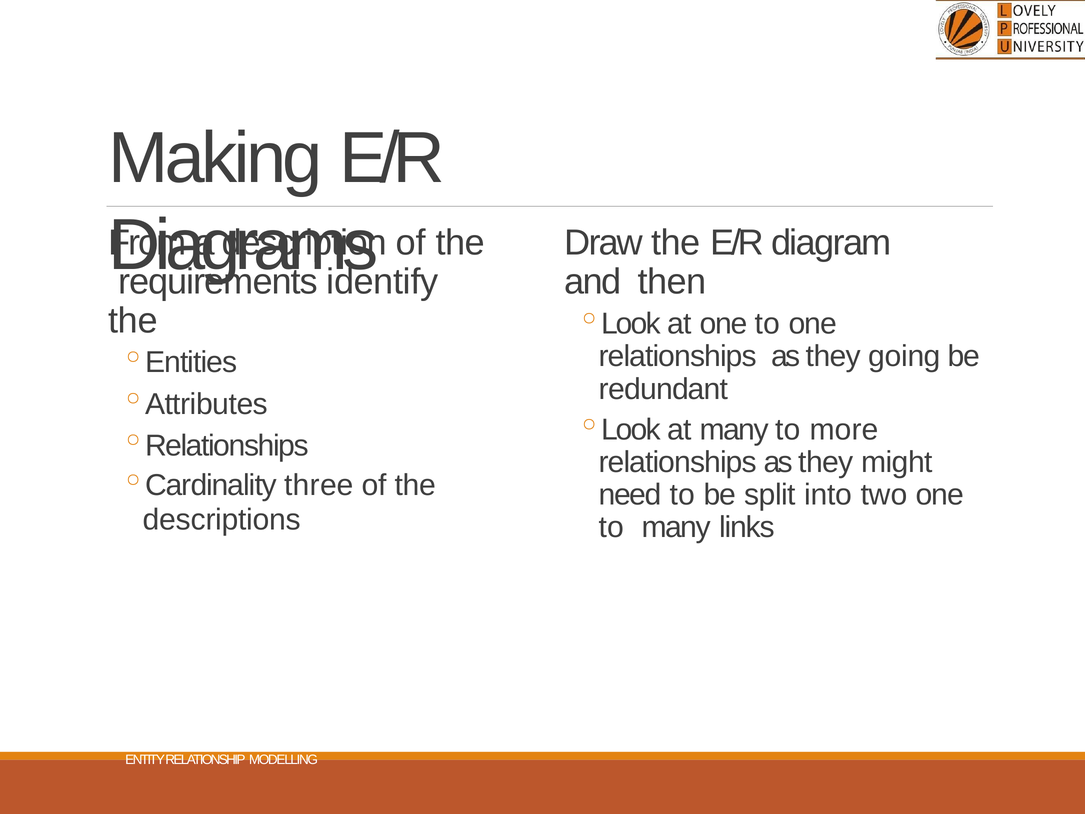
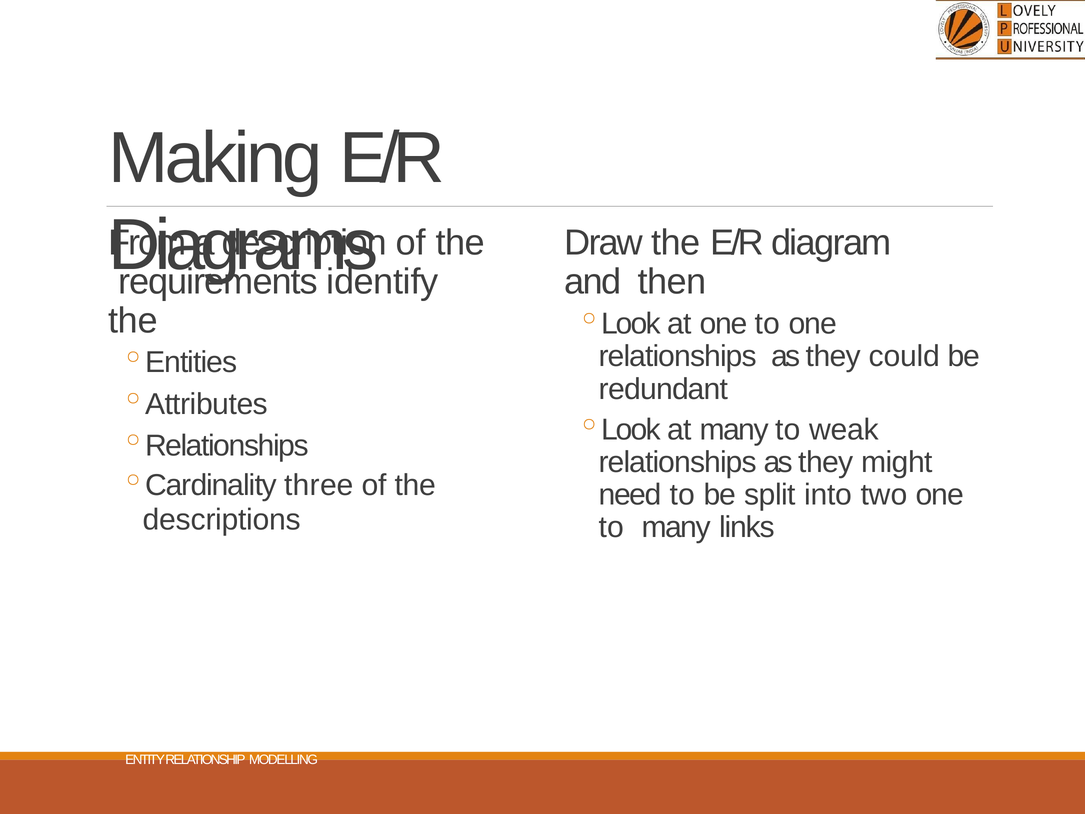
going: going -> could (904, 356)
more: more -> weak (844, 430)
